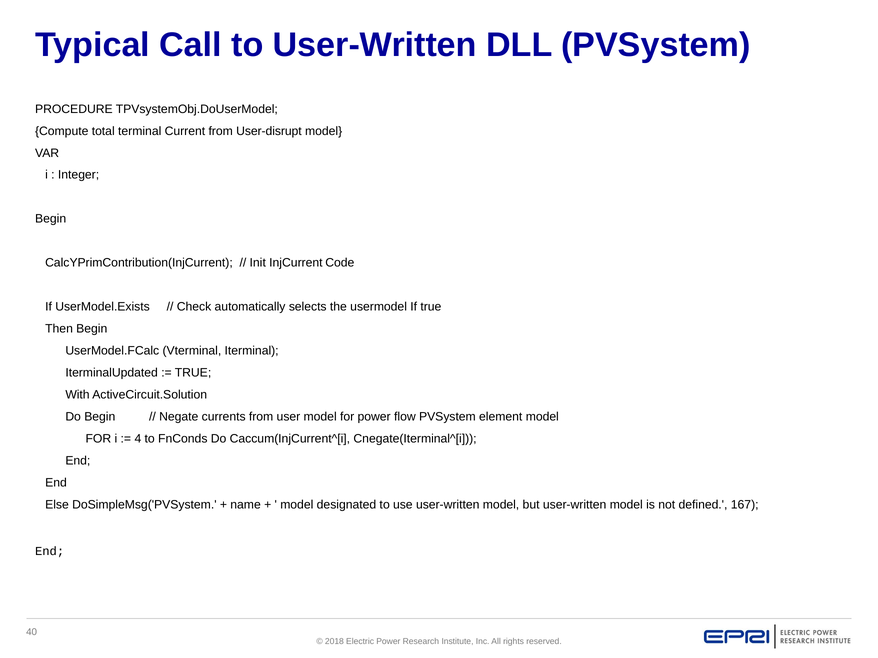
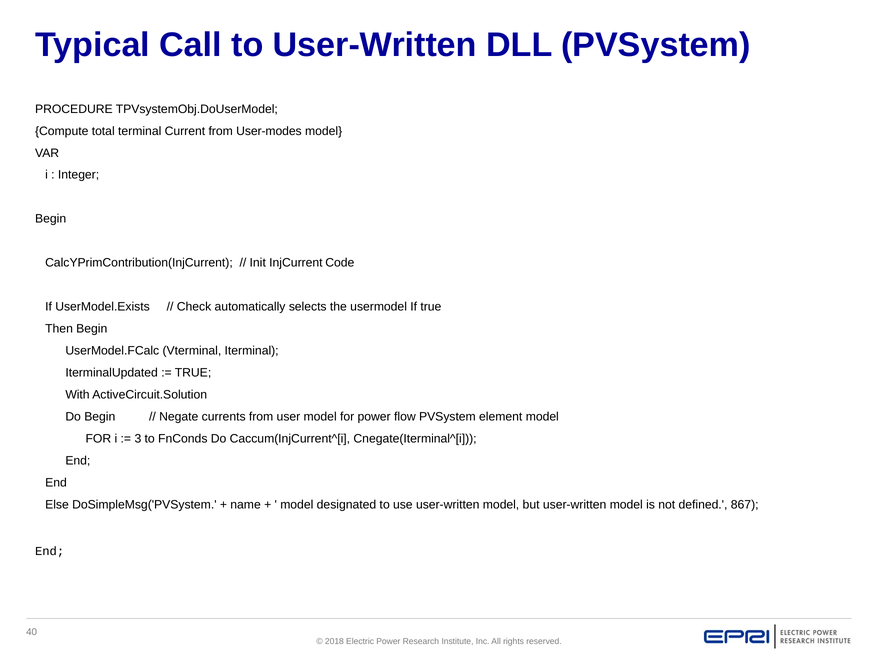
User-disrupt: User-disrupt -> User-modes (269, 131)
4: 4 -> 3 (138, 439)
167: 167 -> 867 (745, 505)
